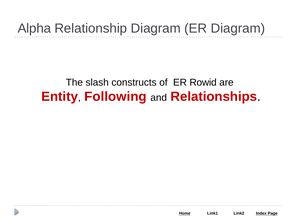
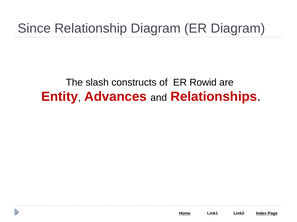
Alpha: Alpha -> Since (34, 28)
Following: Following -> Advances (116, 97)
